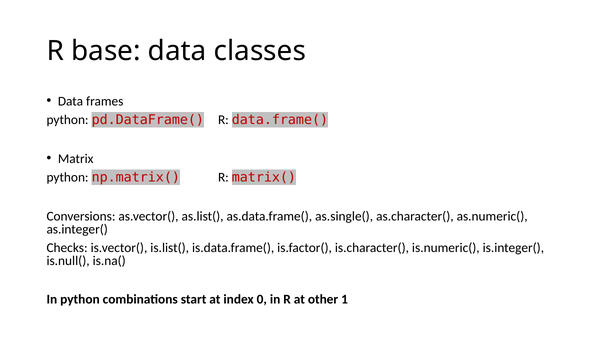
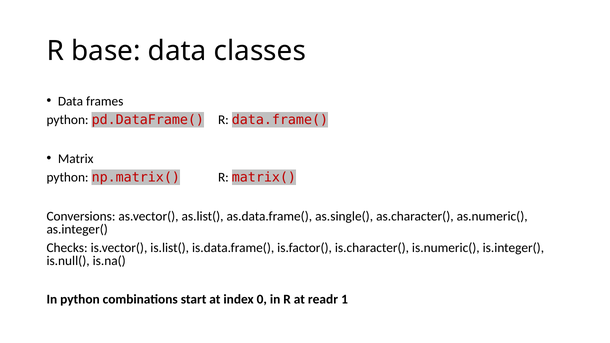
other: other -> readr (323, 300)
